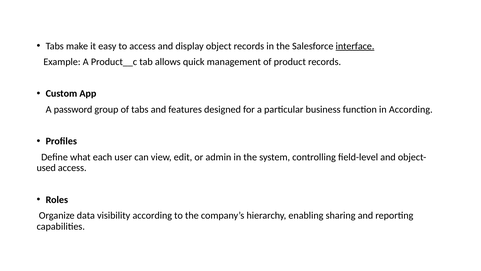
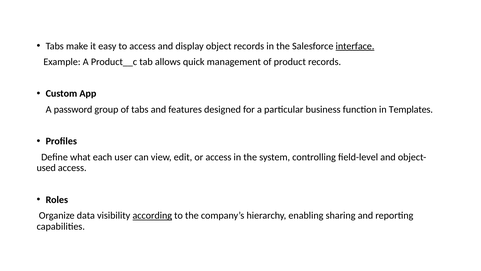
in According: According -> Templates (411, 109)
or admin: admin -> access (218, 157)
according underline: none -> present (152, 215)
